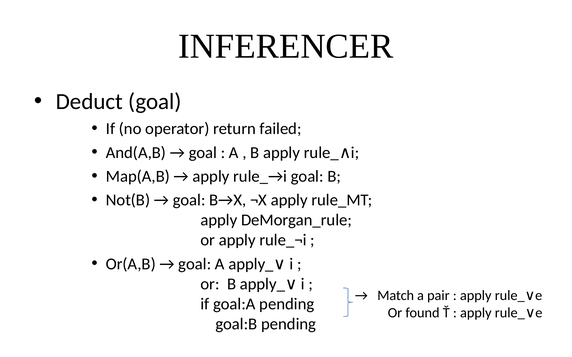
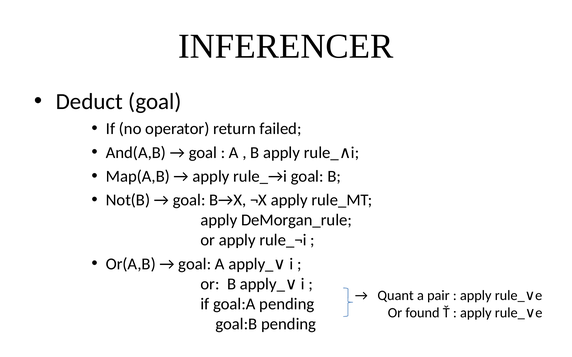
Match: Match -> Quant (396, 296)
